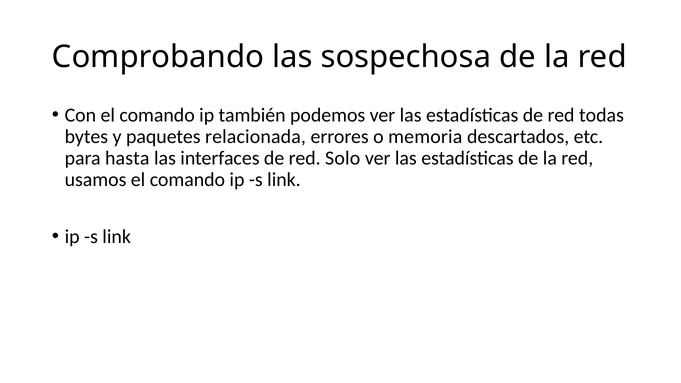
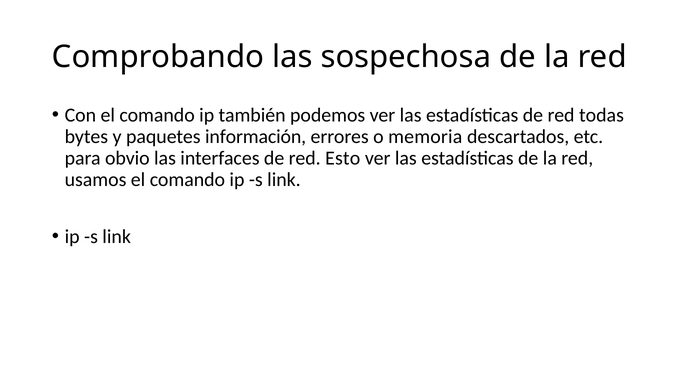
relacionada: relacionada -> información (256, 137)
hasta: hasta -> obvio (127, 158)
Solo: Solo -> Esto (343, 158)
